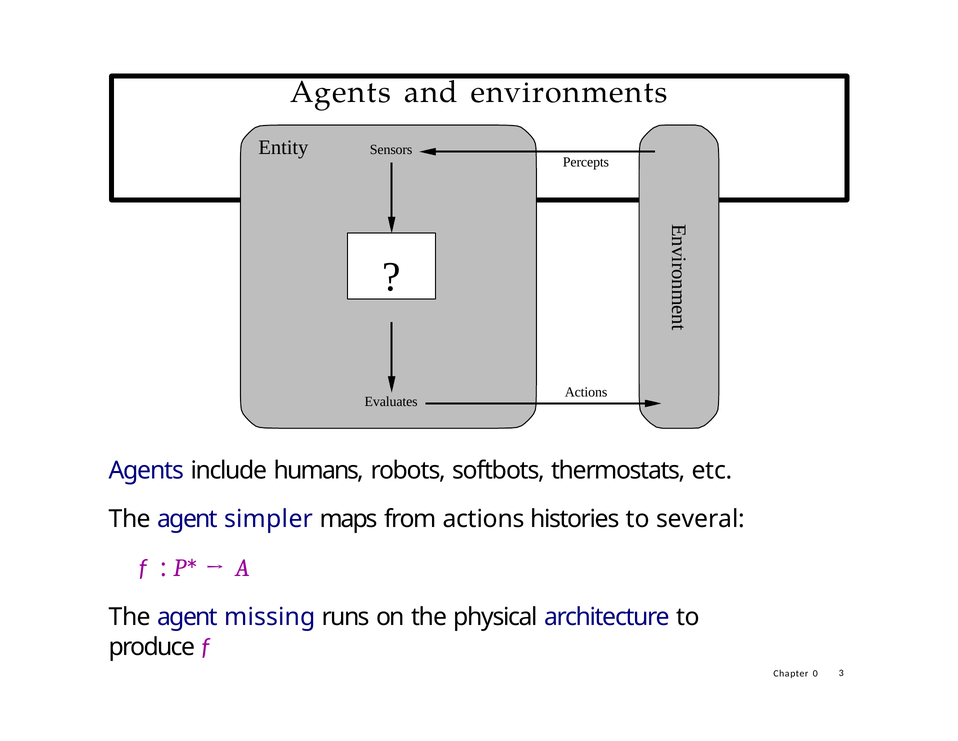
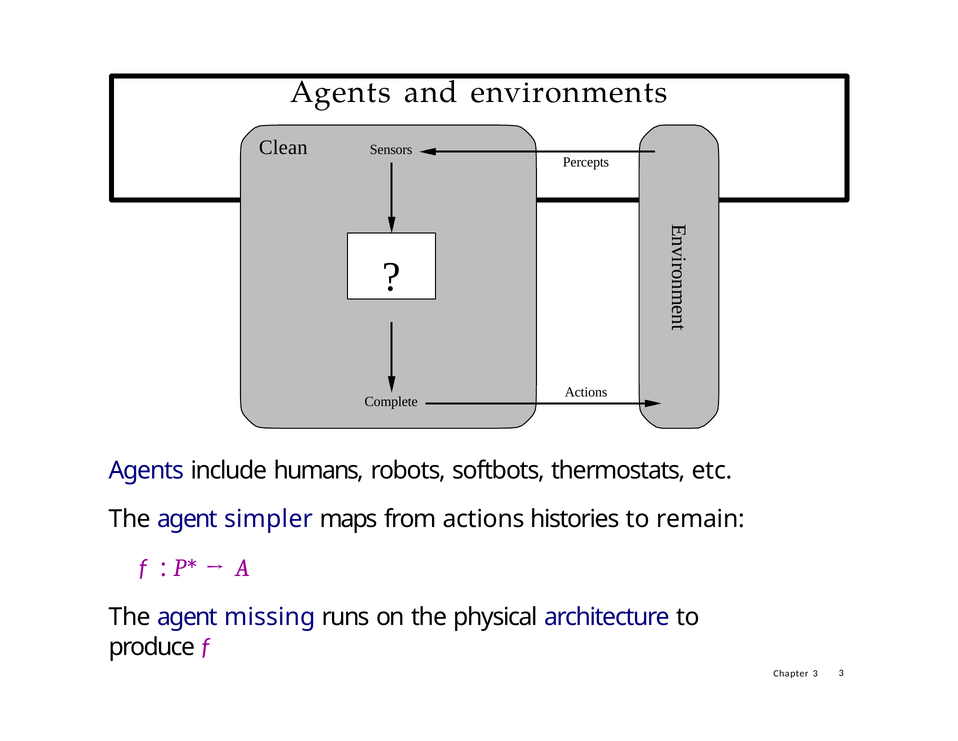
Entity: Entity -> Clean (283, 147)
Evaluates: Evaluates -> Complete (391, 401)
several: several -> remain (701, 519)
Chapter 0: 0 -> 3 (815, 673)
